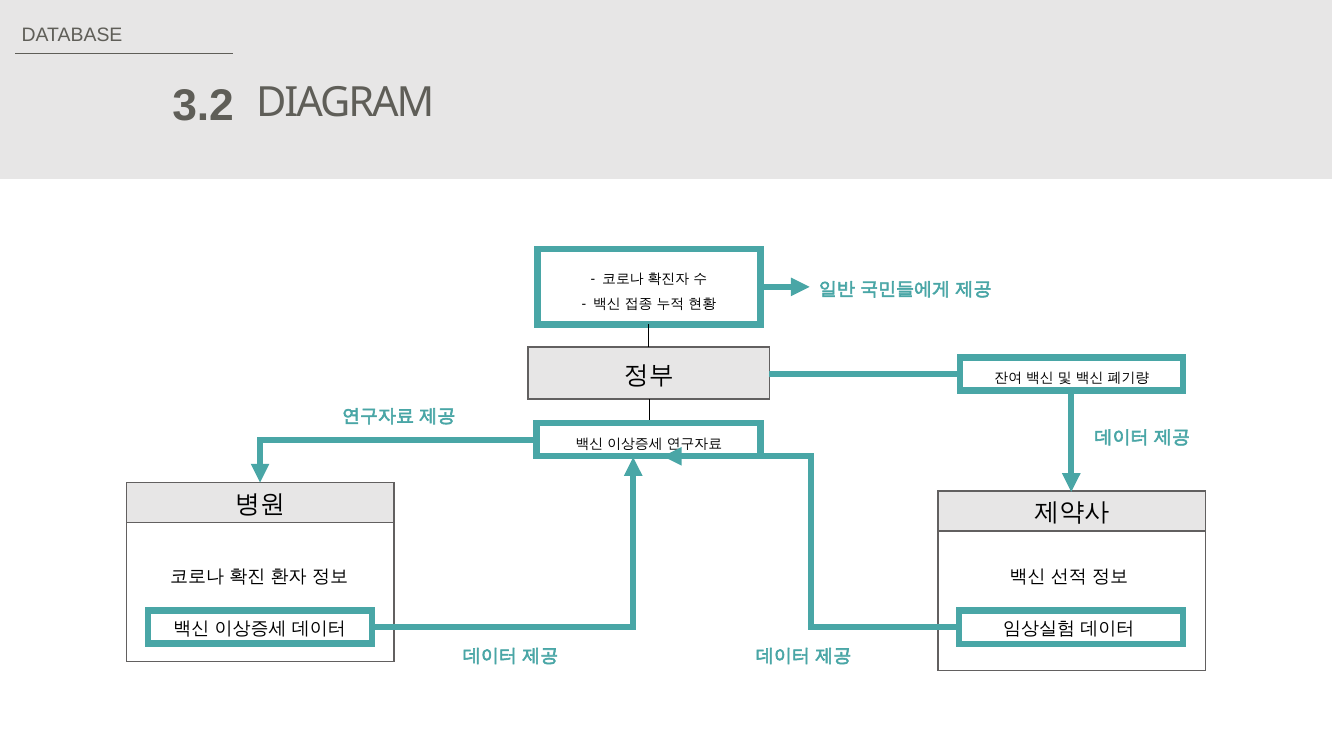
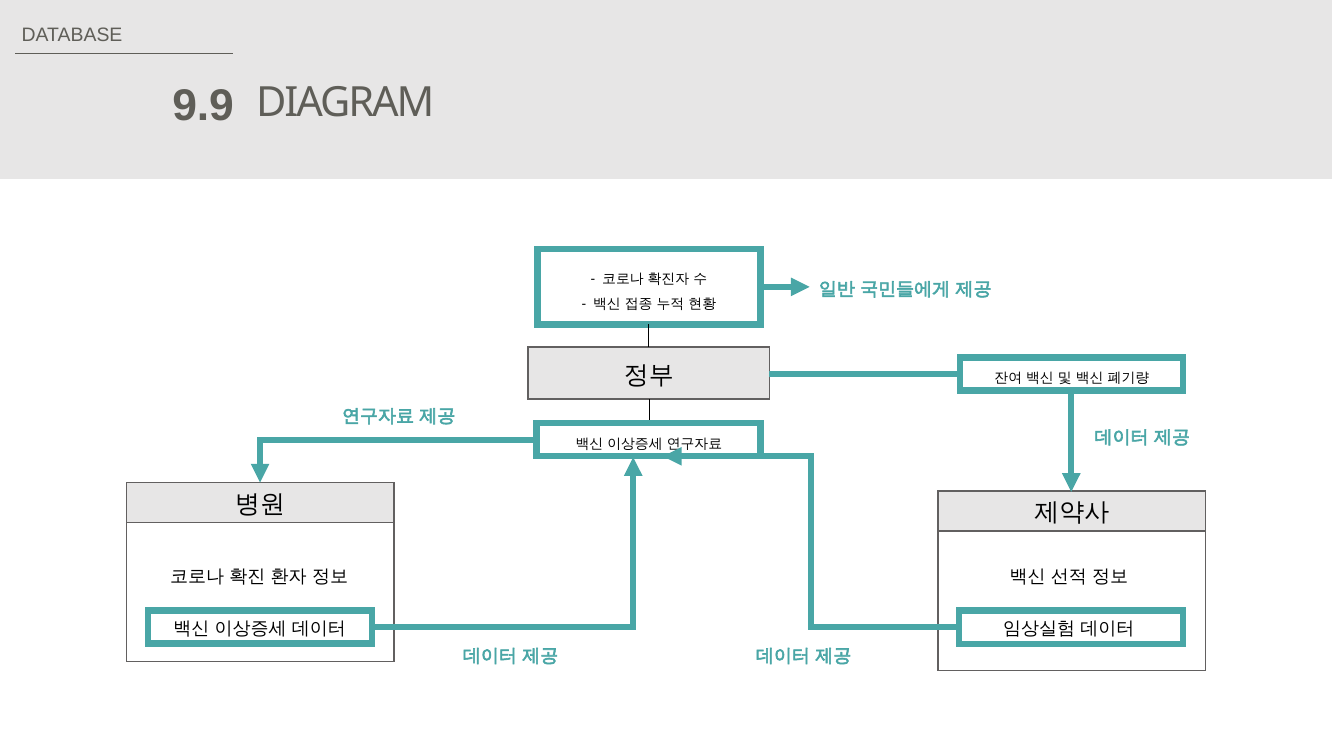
3.2: 3.2 -> 9.9 (203, 106)
